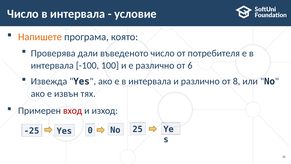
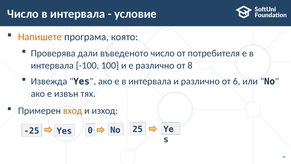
6: 6 -> 8 (190, 65)
8: 8 -> 6 (237, 81)
вход colour: red -> orange (73, 111)
